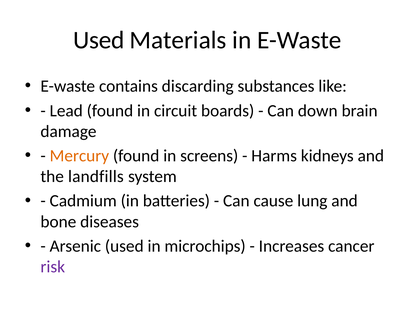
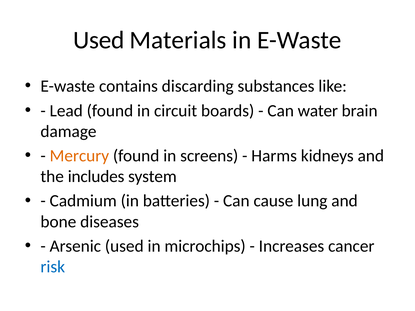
down: down -> water (318, 111)
landfills: landfills -> includes (96, 177)
risk colour: purple -> blue (53, 267)
